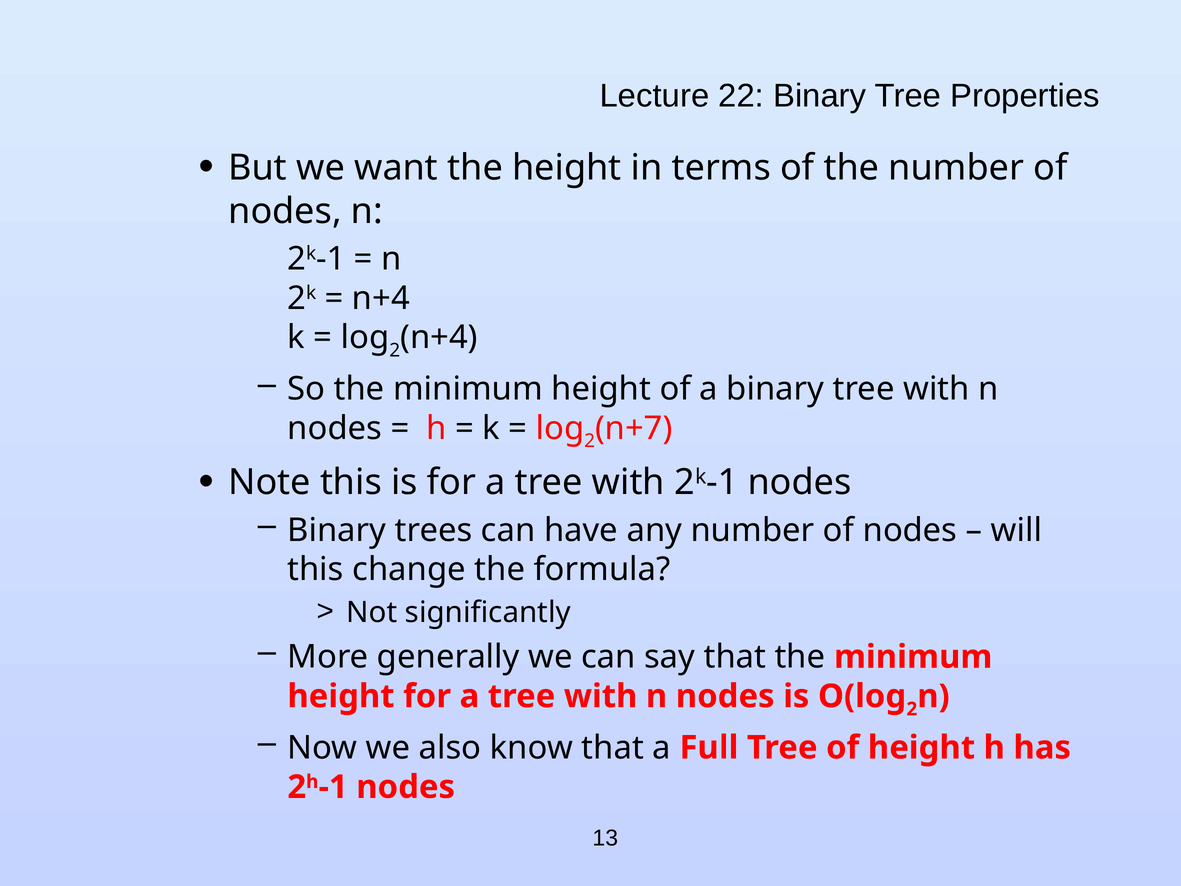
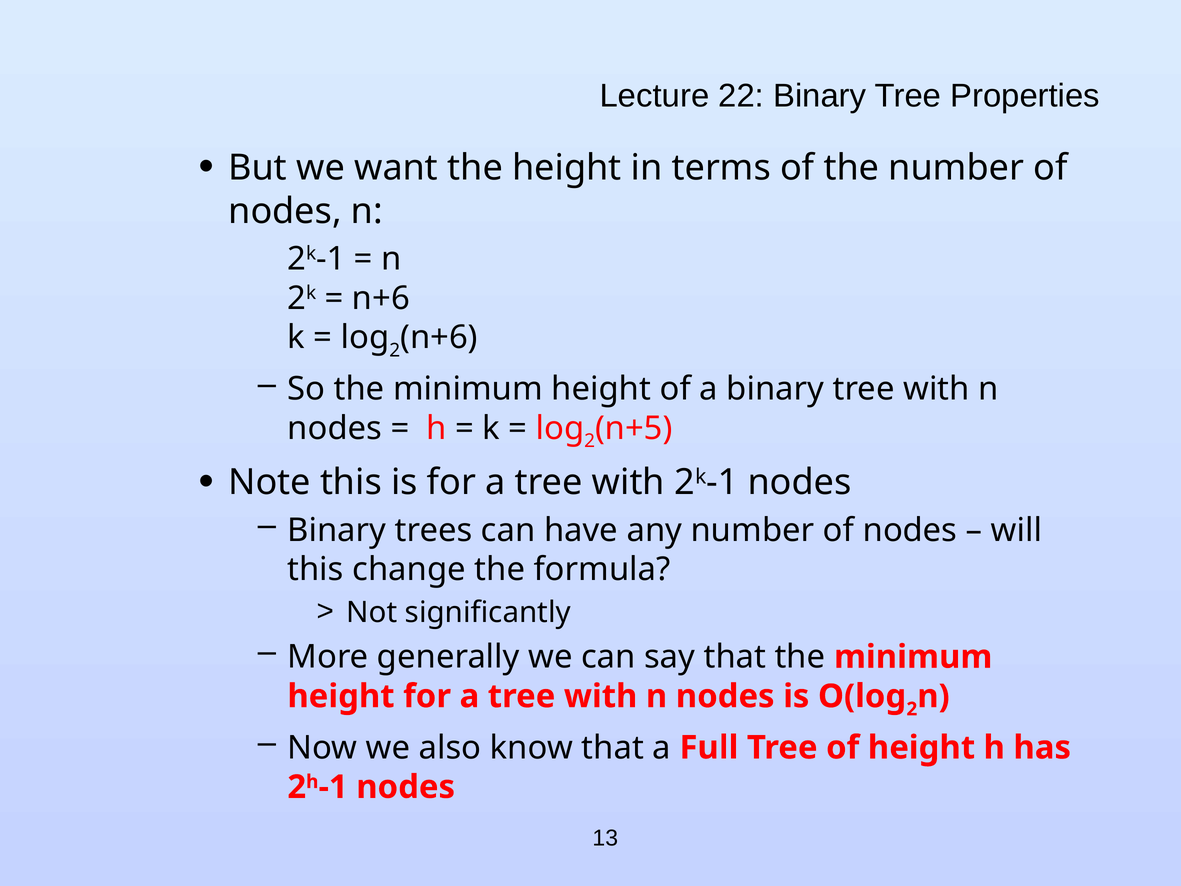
n+4: n+4 -> n+6 (381, 298)
n+4: n+4 -> n+6 (439, 338)
n+7: n+7 -> n+5 (634, 428)
